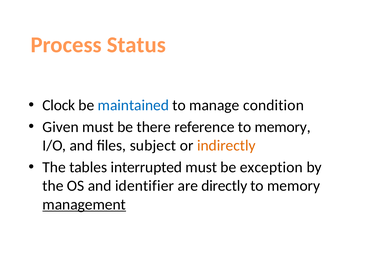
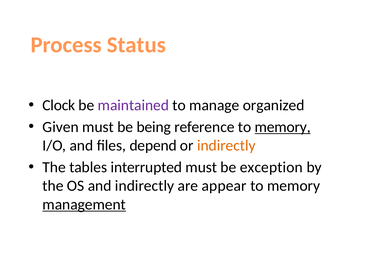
maintained colour: blue -> purple (133, 105)
condition: condition -> organized (274, 105)
there: there -> being (154, 127)
memory underline: none -> present (283, 127)
subject: subject -> depend (153, 146)
and identifier: identifier -> indirectly (145, 186)
directly: directly -> appear (224, 186)
